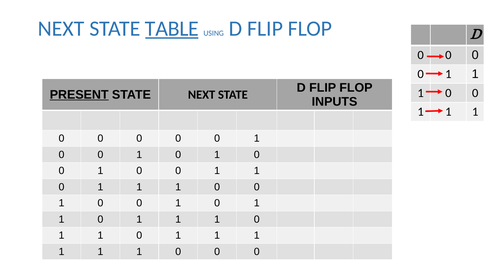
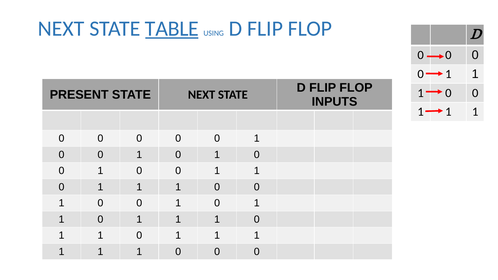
PRESENT underline: present -> none (79, 95)
